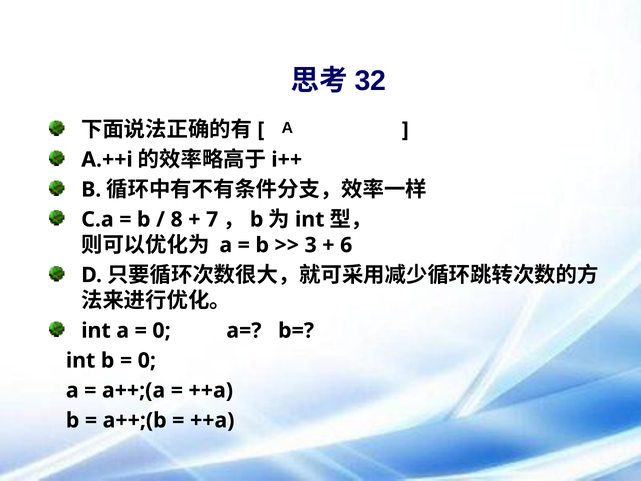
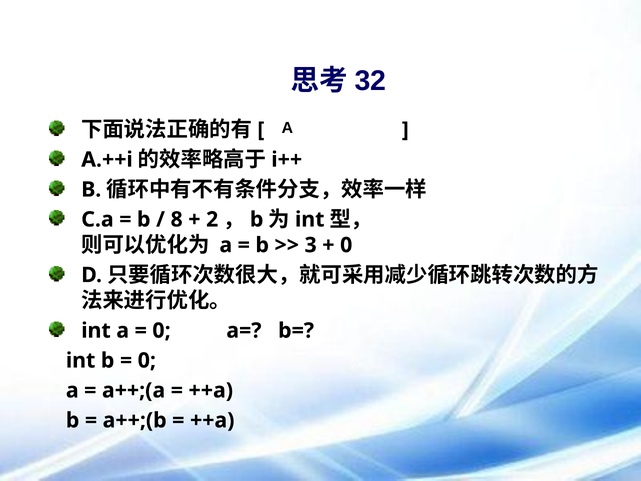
7: 7 -> 2 (212, 219)
6: 6 -> 0 (346, 245)
